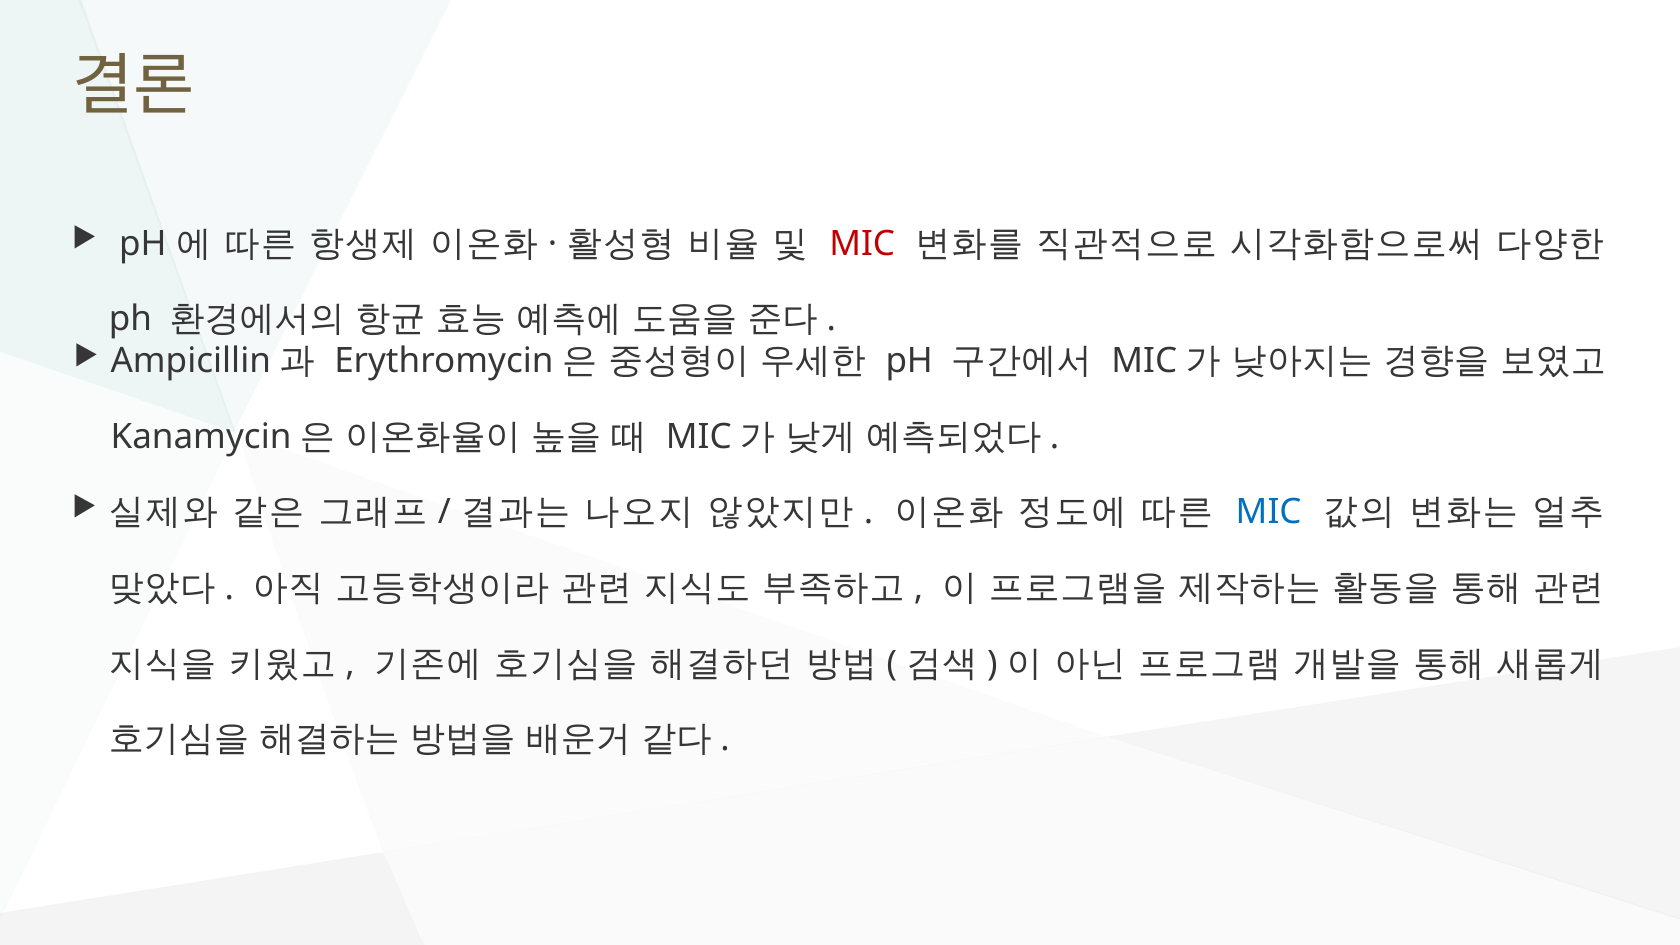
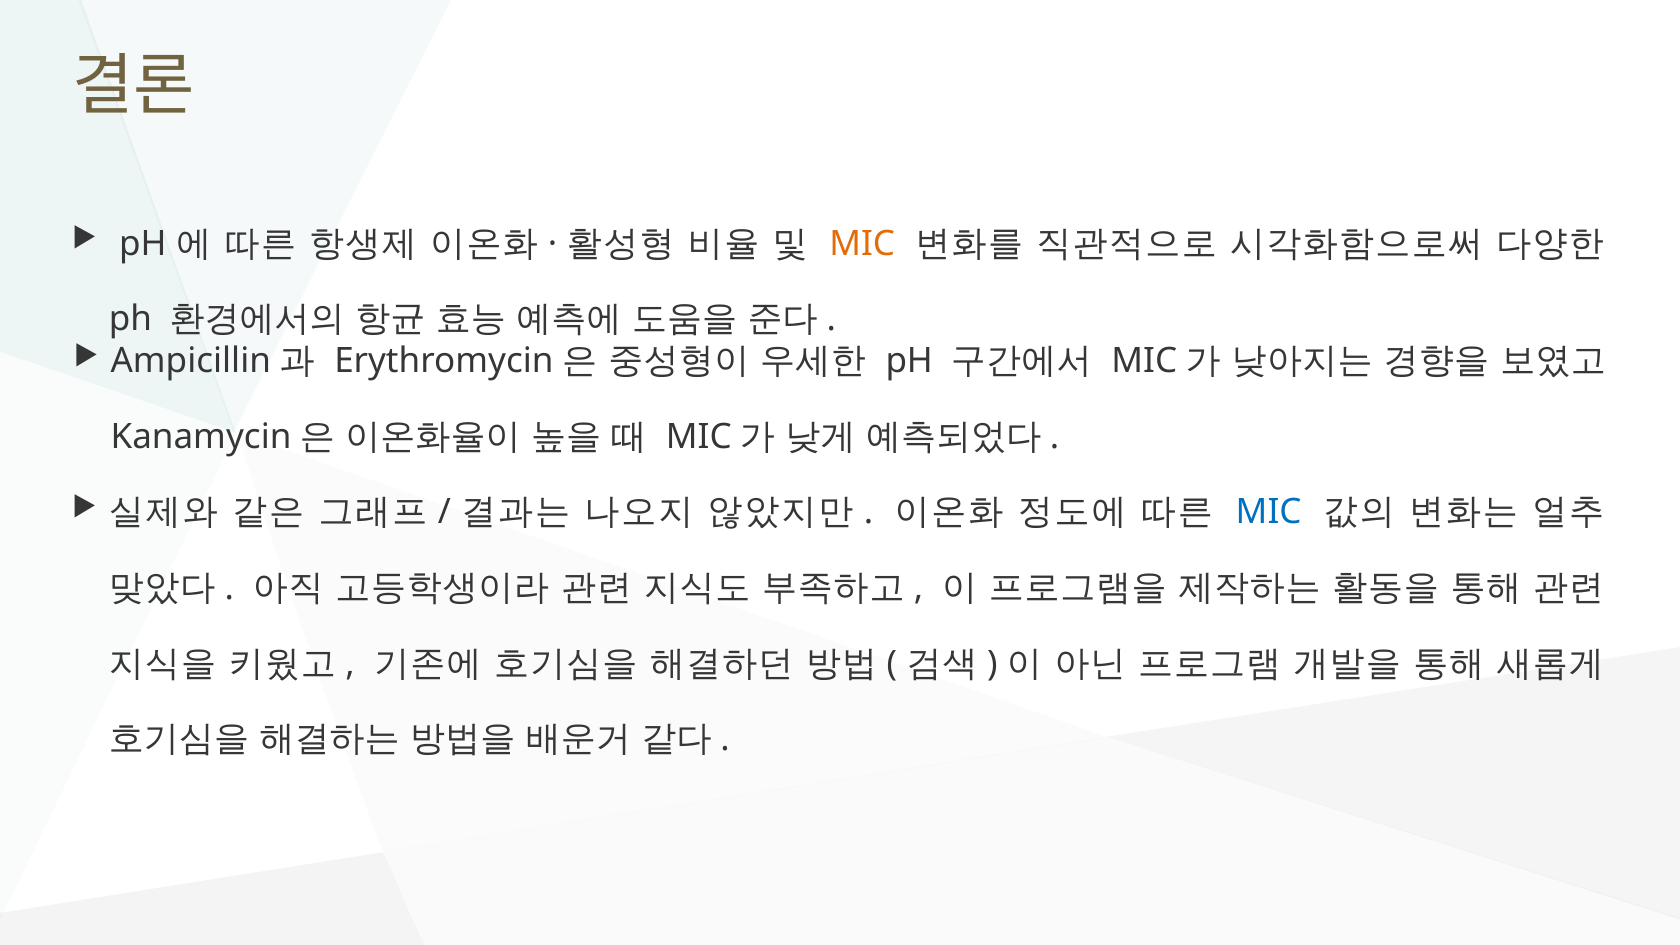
MIC colour: red -> orange (862, 244)
